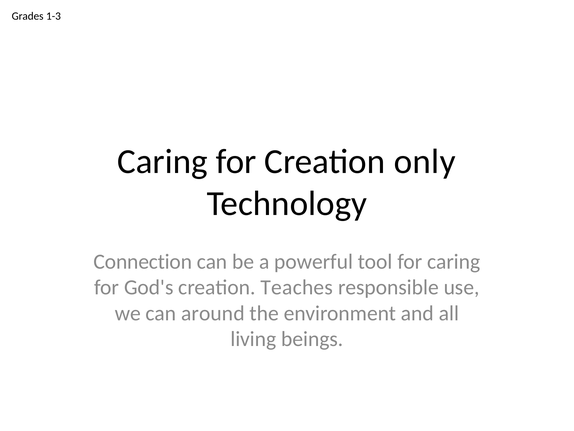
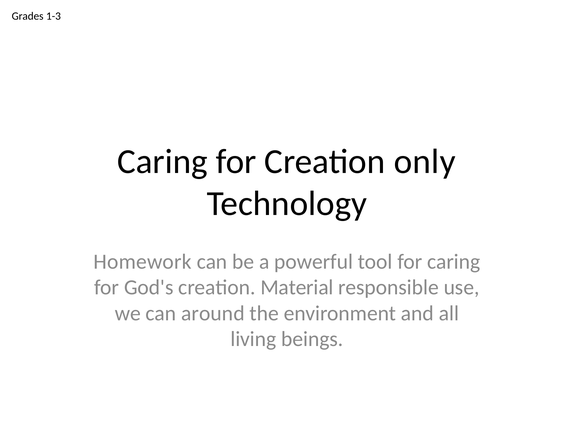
Connection: Connection -> Homework (143, 261)
Teaches: Teaches -> Material (297, 287)
